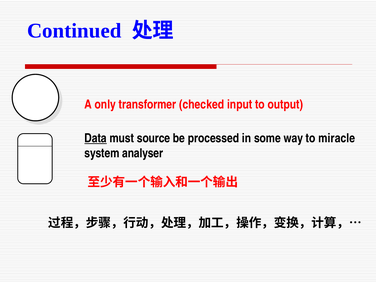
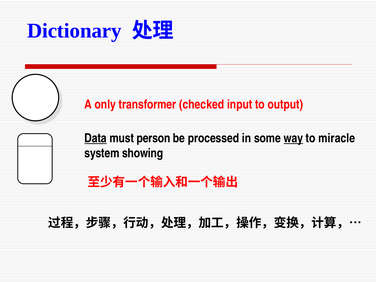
Continued: Continued -> Dictionary (74, 31)
source: source -> person (154, 138)
way underline: none -> present (293, 138)
analyser: analyser -> showing (143, 153)
